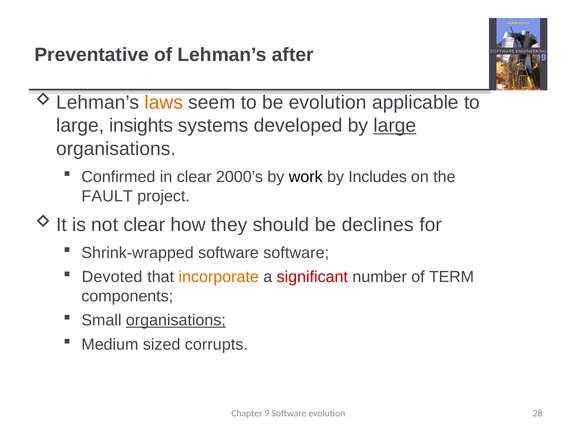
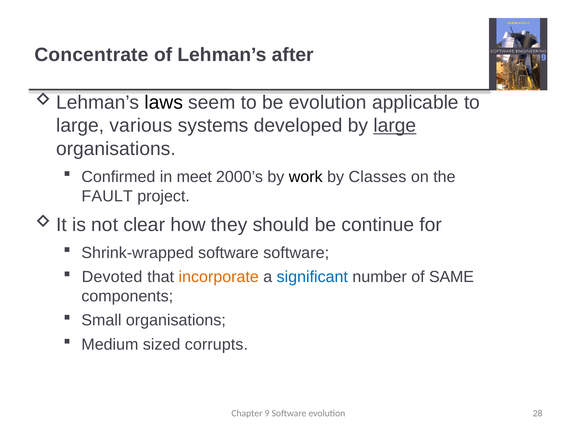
Preventative: Preventative -> Concentrate (92, 55)
laws colour: orange -> black (164, 102)
insights: insights -> various (141, 126)
in clear: clear -> meet (194, 177)
Includes: Includes -> Classes (377, 177)
declines: declines -> continue (378, 225)
significant colour: red -> blue (312, 277)
TERM: TERM -> SAME (451, 277)
organisations underline: present -> none (176, 320)
